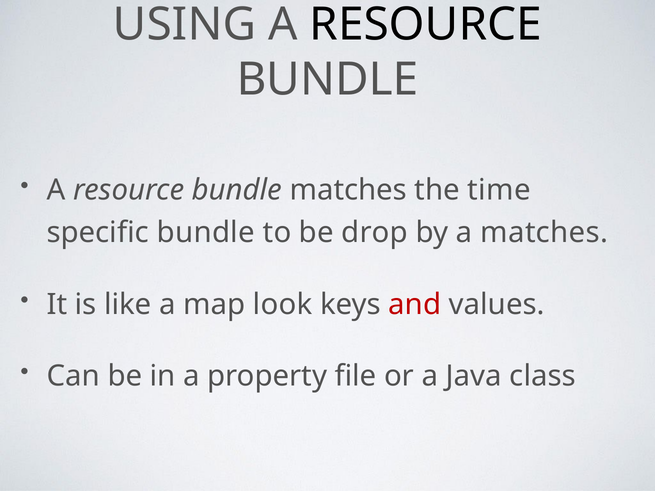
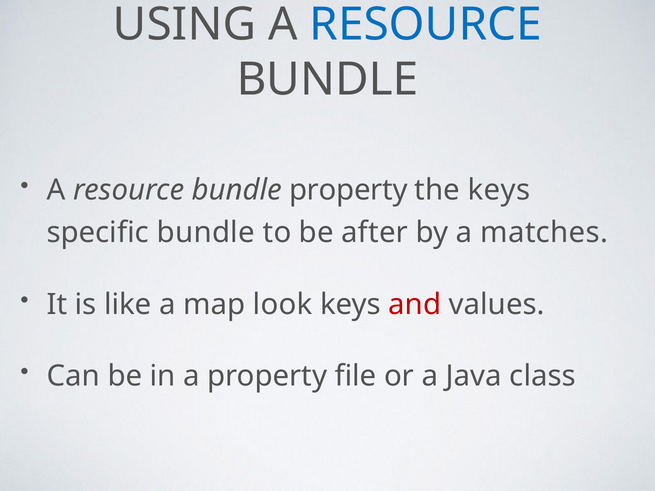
RESOURCE colour: black -> blue (426, 24)
bundle matches: matches -> property (348, 190)
the time: time -> keys (499, 190)
drop: drop -> after (375, 233)
